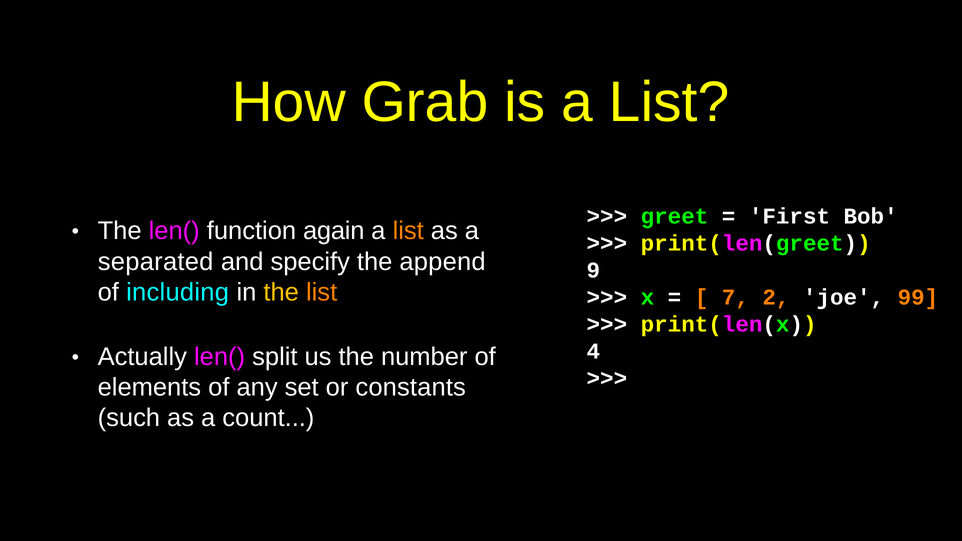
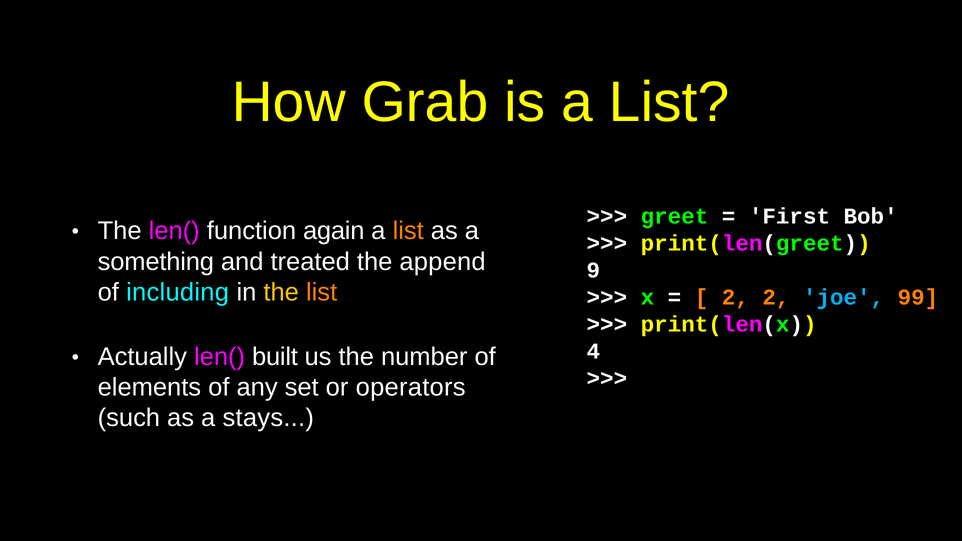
separated: separated -> something (156, 262)
specify: specify -> treated (310, 262)
7: 7 -> 2 (735, 297)
joe colour: white -> light blue (844, 297)
split: split -> built (275, 357)
constants: constants -> operators (411, 387)
count: count -> stays (268, 418)
